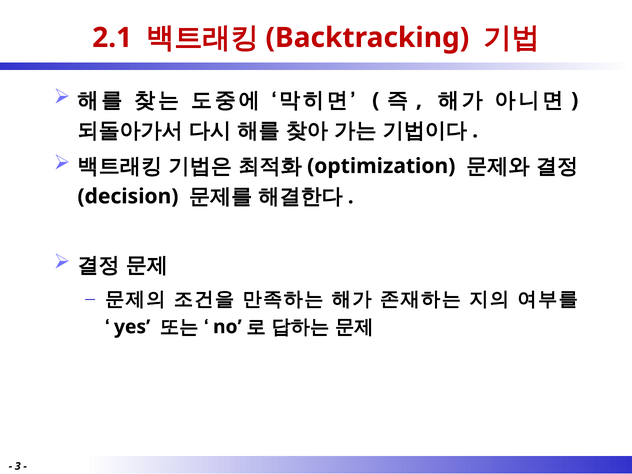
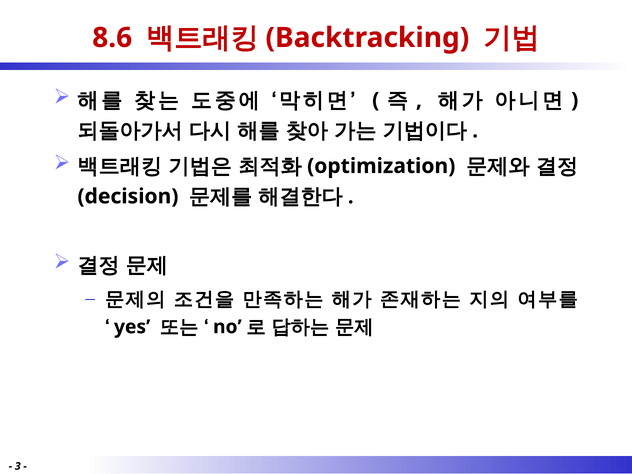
2.1: 2.1 -> 8.6 (112, 38)
